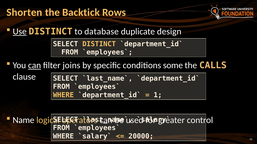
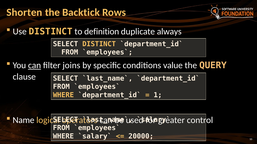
Use underline: present -> none (20, 32)
database: database -> definition (102, 32)
design: design -> always (169, 32)
some: some -> value (173, 66)
CALLS: CALLS -> QUERY (213, 66)
